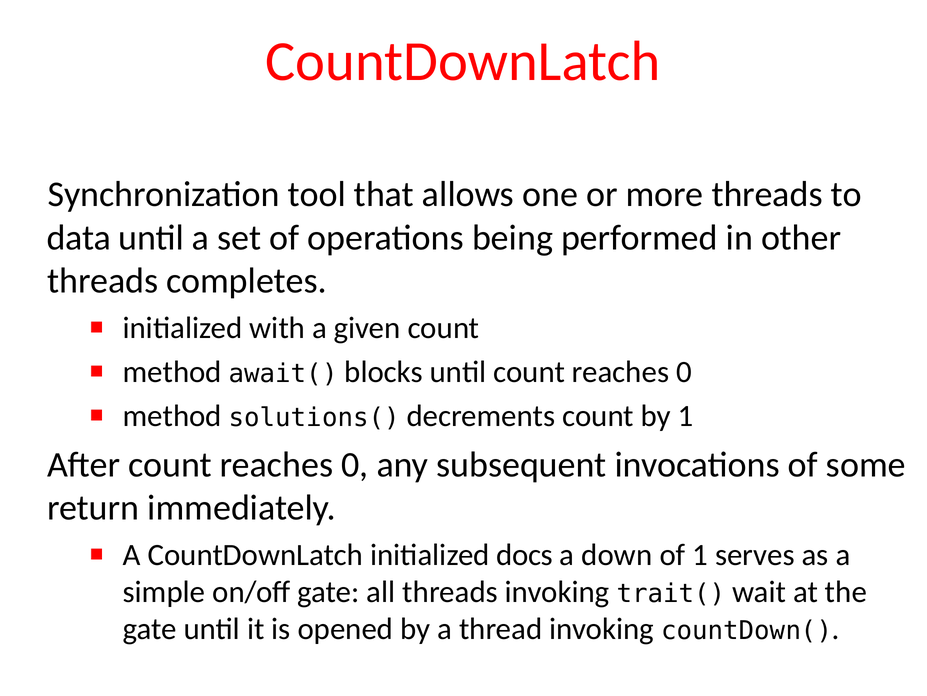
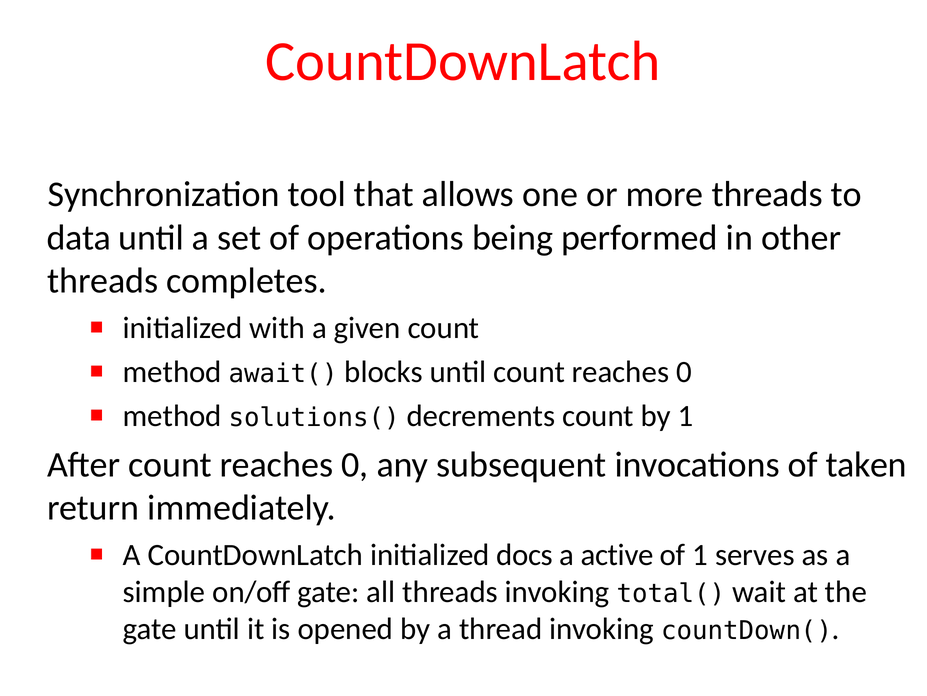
some: some -> taken (866, 464)
down: down -> active (617, 554)
trait(: trait( -> total( (671, 593)
